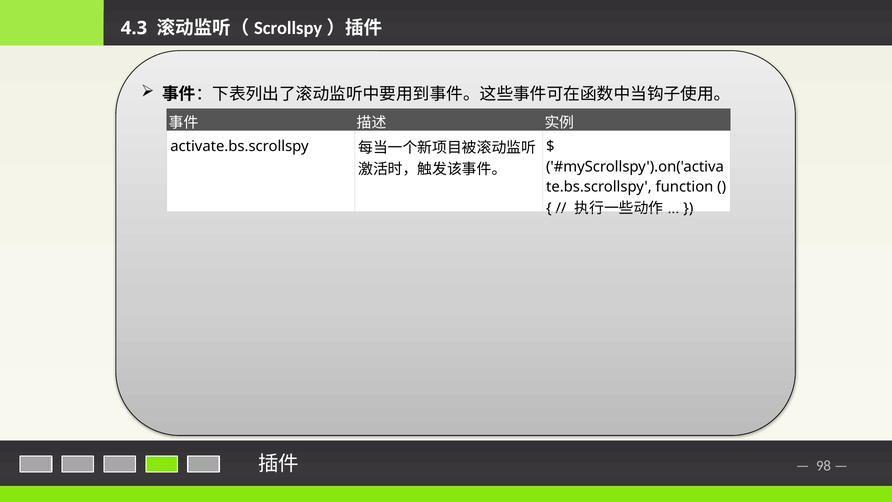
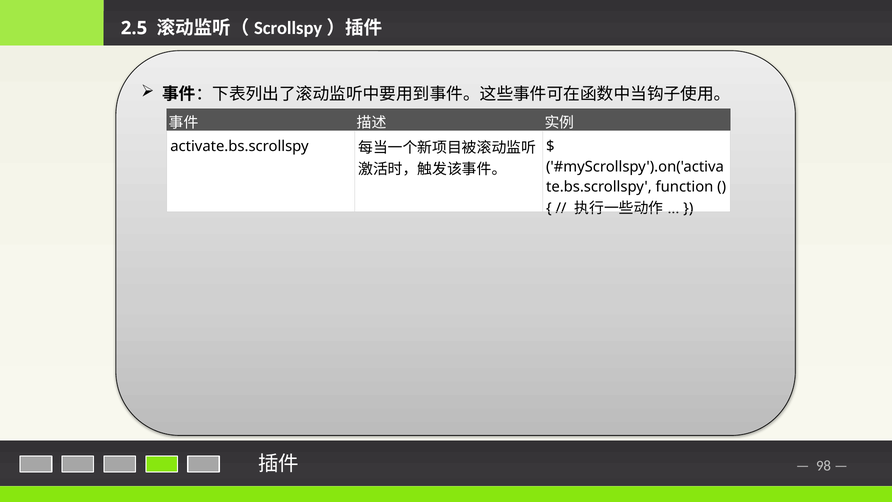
4.3: 4.3 -> 2.5 (134, 28)
